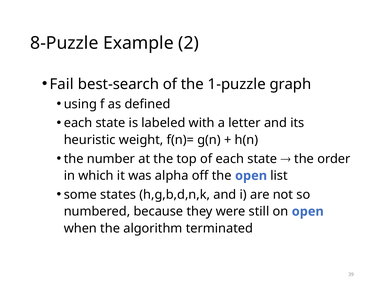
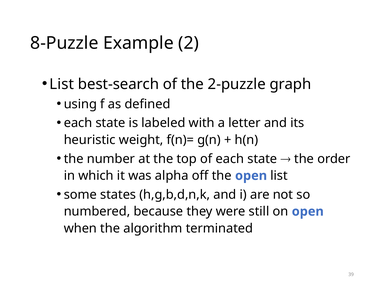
Fail: Fail -> List (62, 84)
1-puzzle: 1-puzzle -> 2-puzzle (237, 84)
